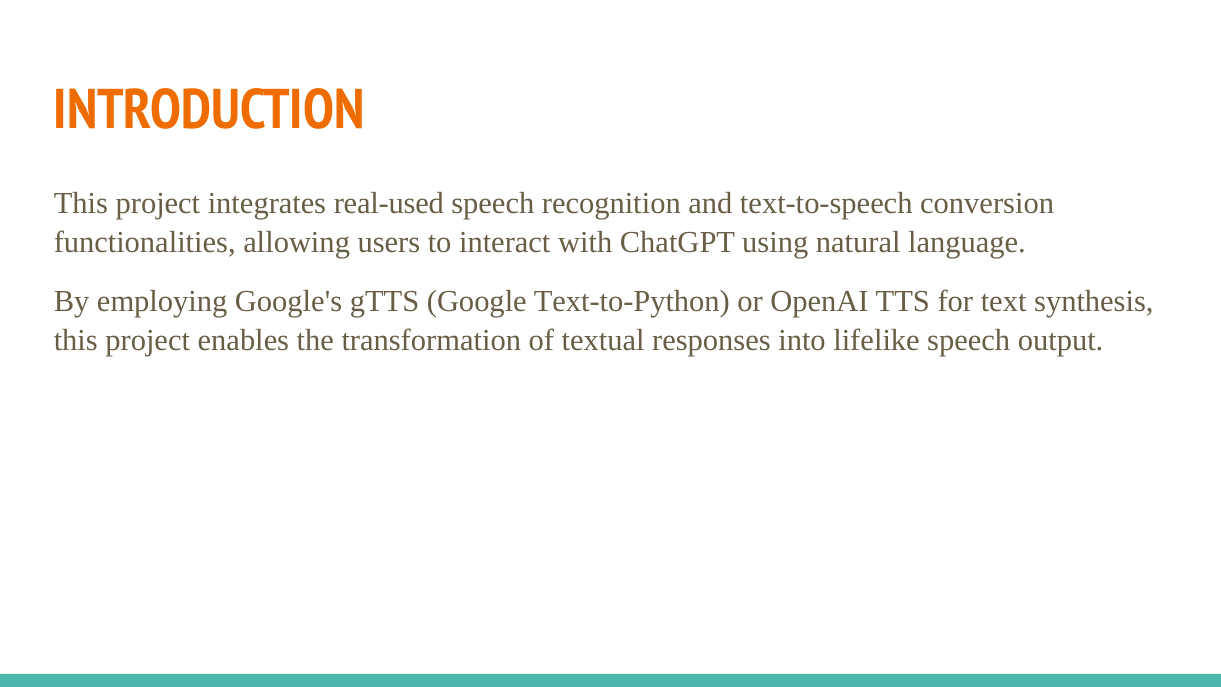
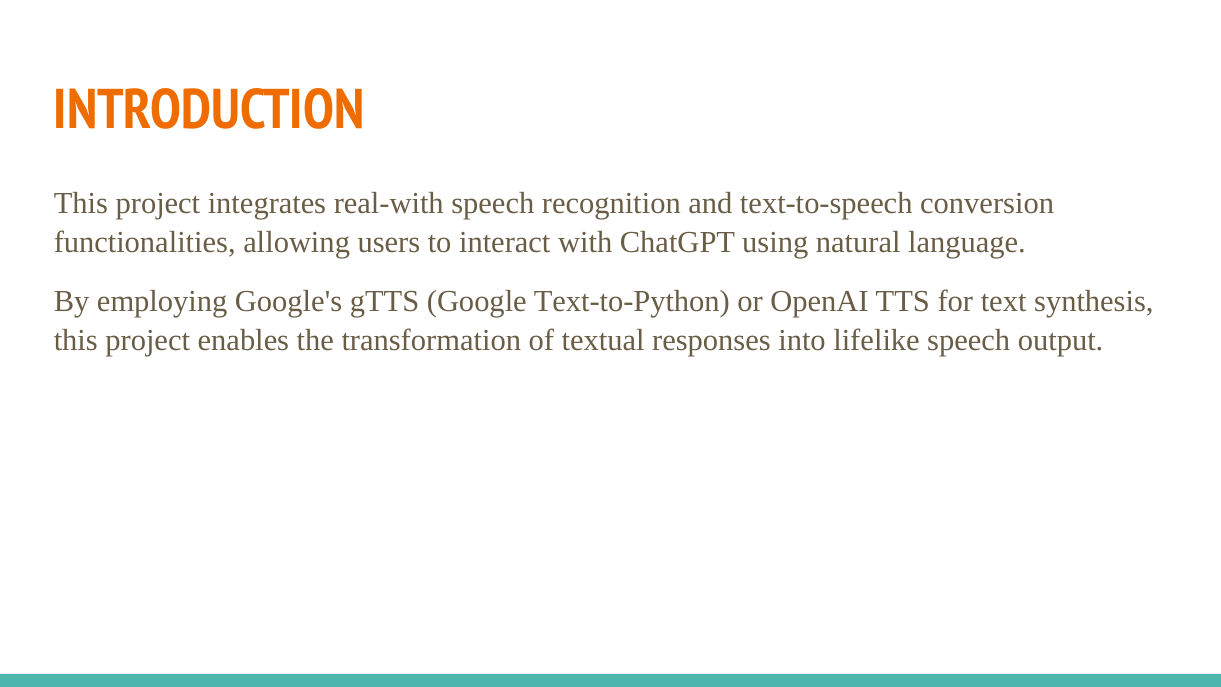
real-used: real-used -> real-with (389, 204)
